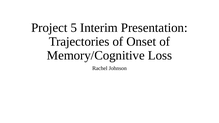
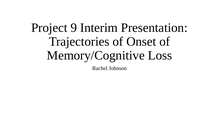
5: 5 -> 9 (74, 28)
